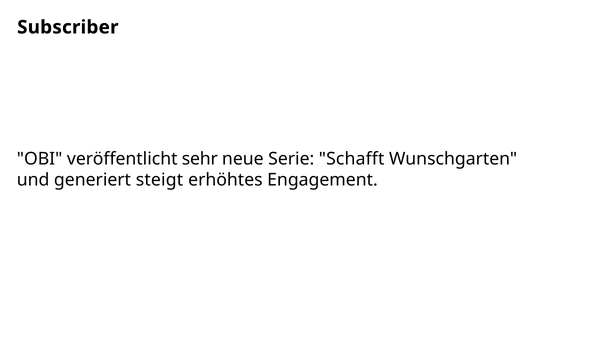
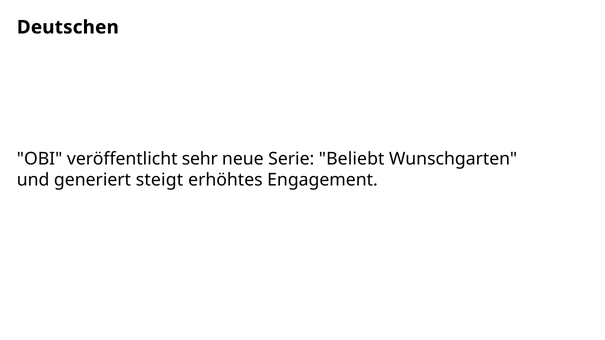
Subscriber: Subscriber -> Deutschen (68, 27)
Schafft: Schafft -> Beliebt (352, 159)
